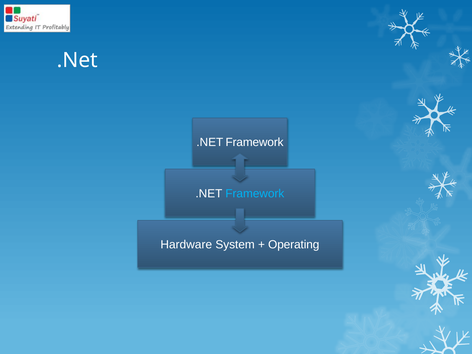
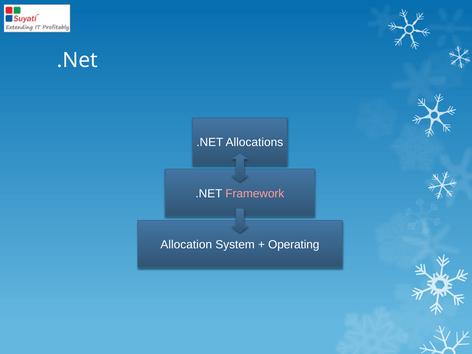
Framework: Framework -> Allocations (254, 142)
Framework colour: light blue -> pink (255, 194)
Hardware: Hardware -> Allocation (186, 245)
